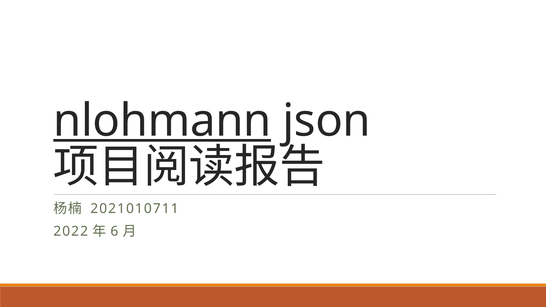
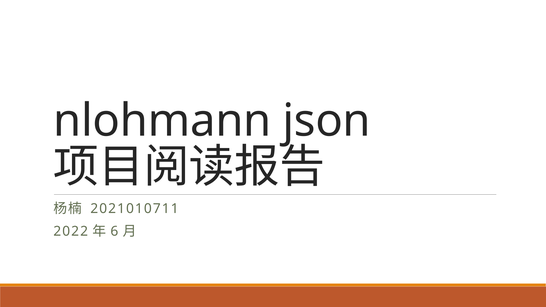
nlohmann underline: present -> none (162, 121)
